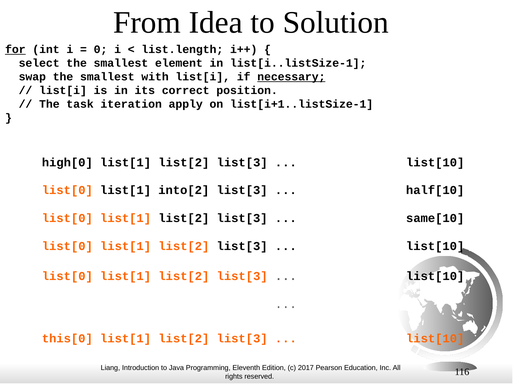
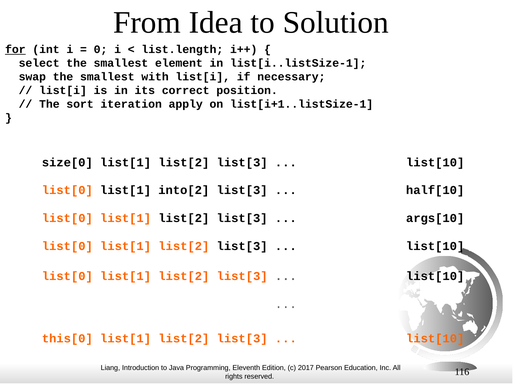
necessary underline: present -> none (291, 77)
task: task -> sort (80, 104)
high[0: high[0 -> size[0 (67, 163)
same[10: same[10 -> args[10 (435, 219)
